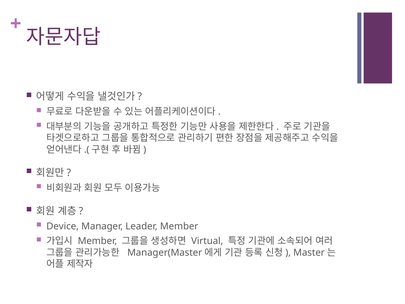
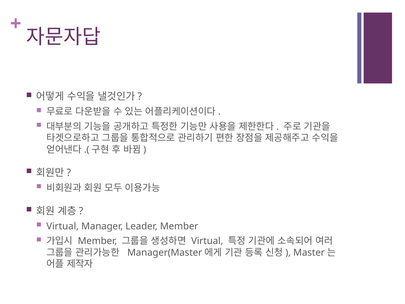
Device: Device -> Virtual (63, 226)
